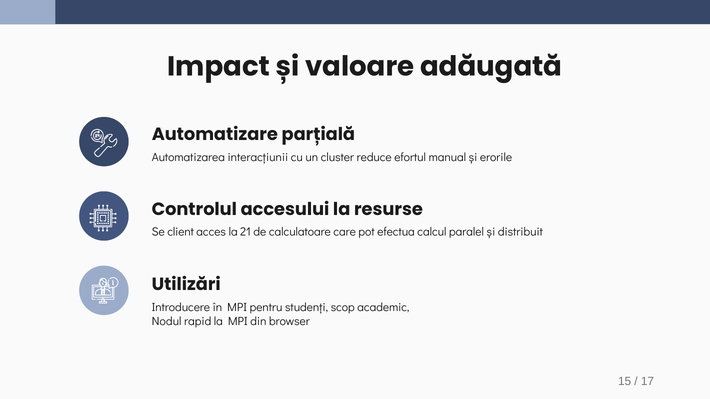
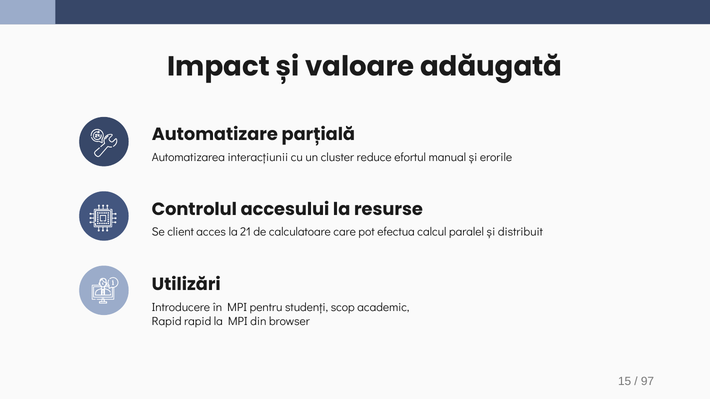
Nodul: Nodul -> Rapid (167, 322)
17: 17 -> 97 (648, 382)
